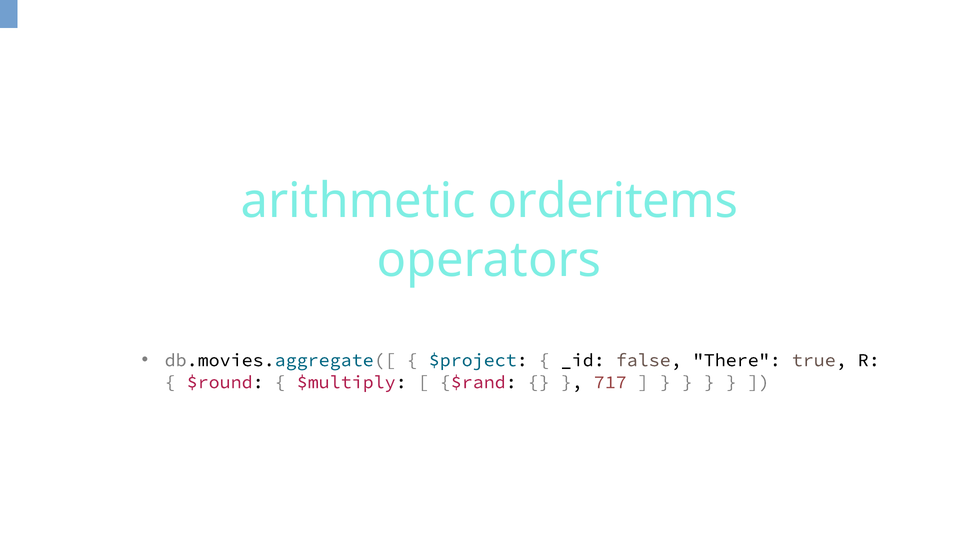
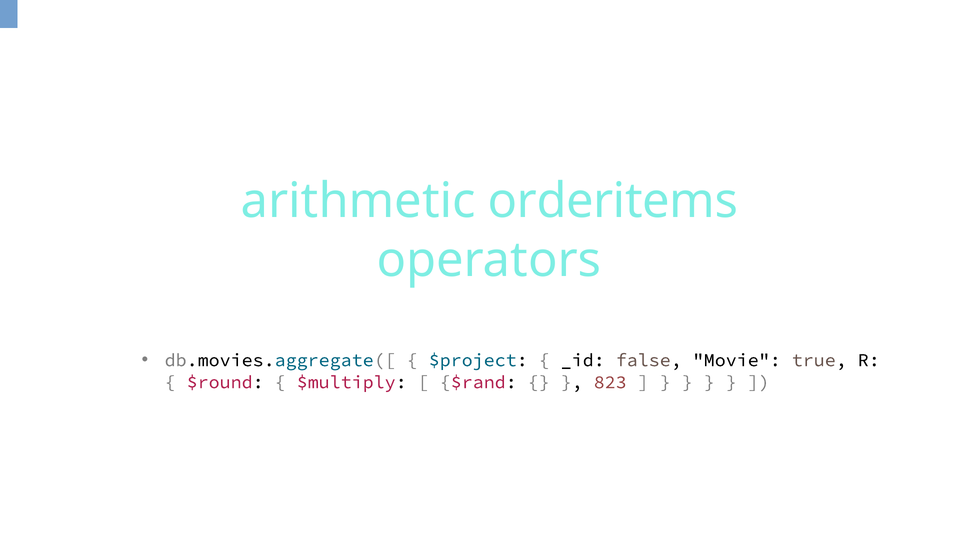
There: There -> Movie (737, 360)
717: 717 -> 823 (610, 382)
